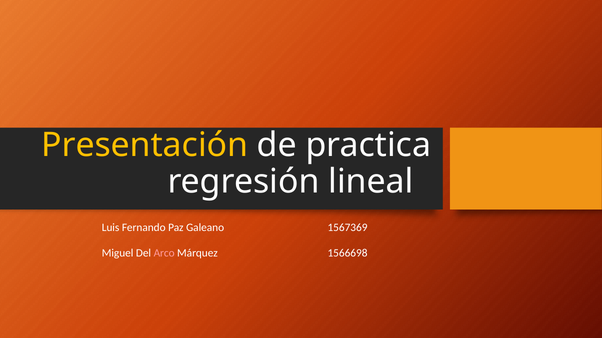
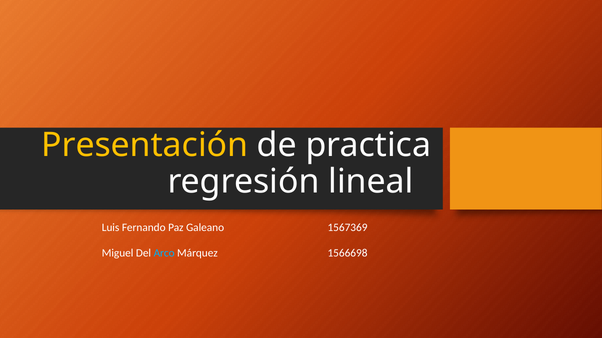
Arco colour: pink -> light blue (164, 254)
